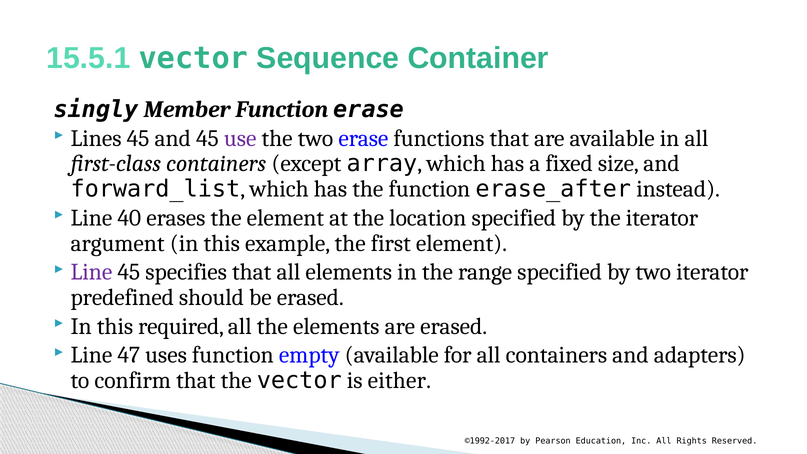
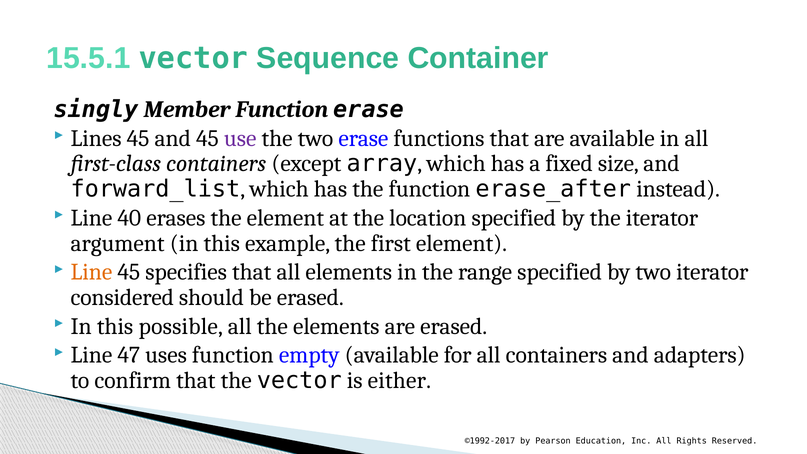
Line colour: purple -> orange (91, 272)
predefined: predefined -> considered (122, 297)
required: required -> possible (181, 326)
